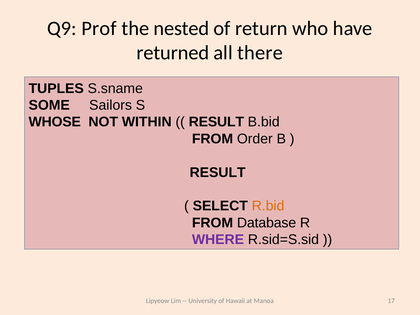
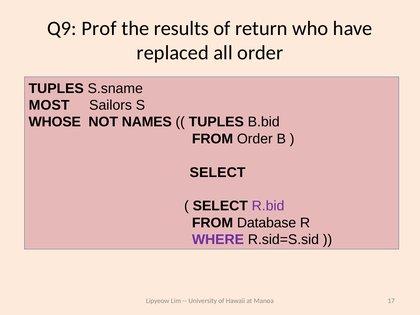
nested: nested -> results (181, 28)
returned: returned -> replaced (173, 53)
all there: there -> order (260, 53)
SOME: SOME -> MOST (49, 105)
WITHIN: WITHIN -> NAMES (147, 122)
RESULT: RESULT -> TUPLES (216, 122)
RESULT: RESULT -> SELECT (218, 172)
R.bid colour: orange -> purple (268, 206)
